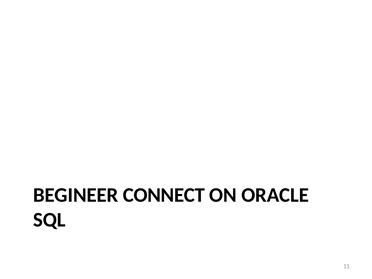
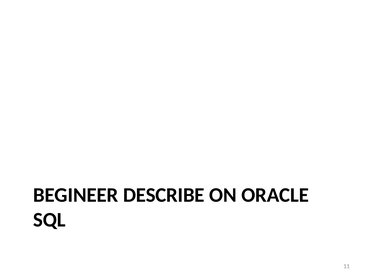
CONNECT: CONNECT -> DESCRIBE (164, 195)
